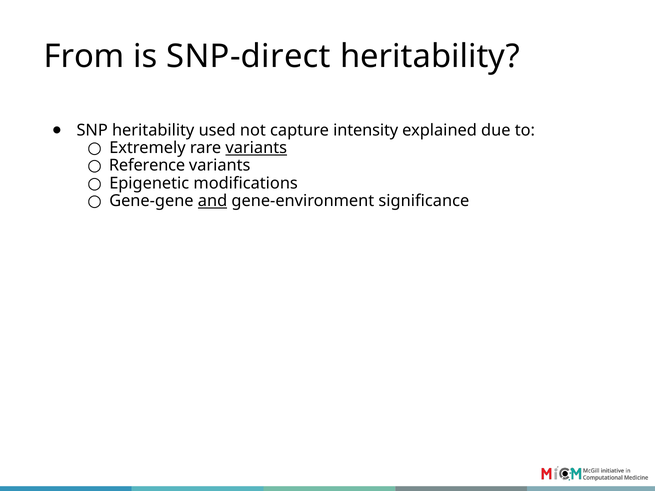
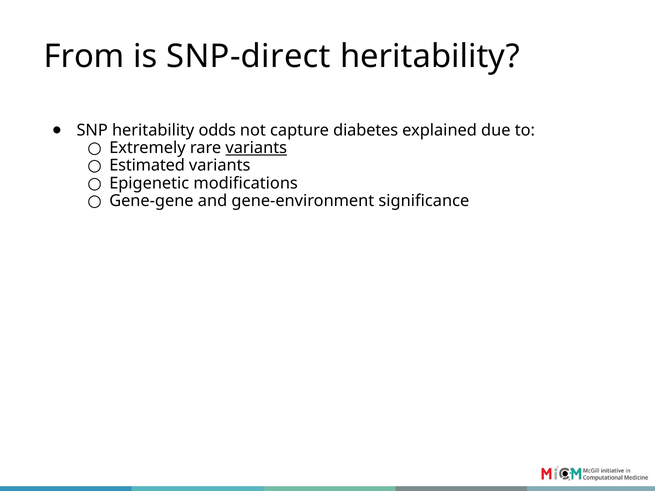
used: used -> odds (217, 130)
intensity: intensity -> diabetes (366, 130)
Reference: Reference -> Estimated (147, 166)
and underline: present -> none (213, 201)
